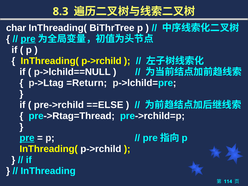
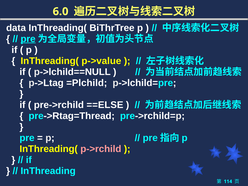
8.3: 8.3 -> 6.0 (61, 11)
char: char -> data (16, 28)
p->rchild: p->rchild -> p->value (101, 61)
=Return: =Return -> =Plchild (87, 83)
pre underline: present -> none (27, 138)
p->rchild colour: white -> pink (101, 149)
